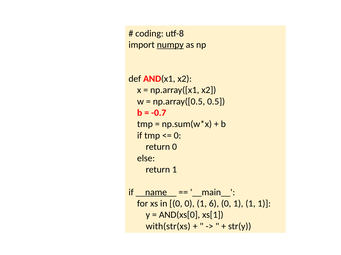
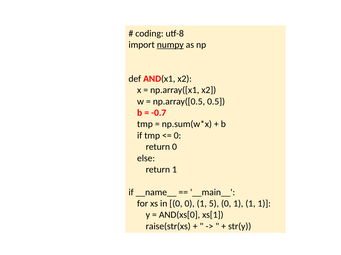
__name__ underline: present -> none (156, 193)
6: 6 -> 5 (214, 204)
with(str(xs: with(str(xs -> raise(str(xs (168, 227)
